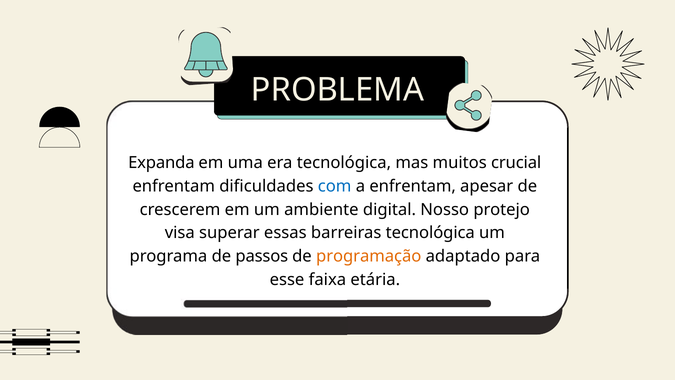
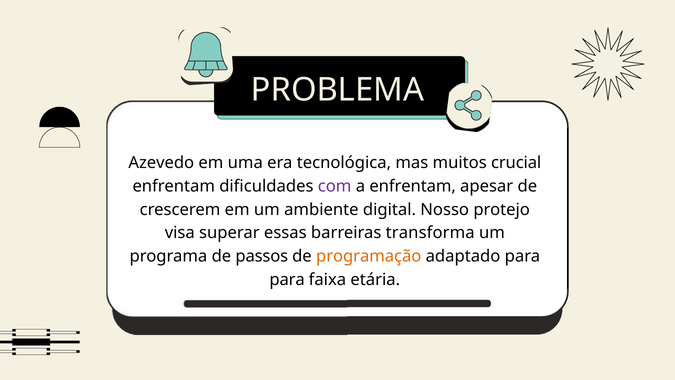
Expanda: Expanda -> Azevedo (161, 163)
com colour: blue -> purple (335, 186)
barreiras tecnológica: tecnológica -> transforma (430, 233)
esse: esse -> para (287, 279)
